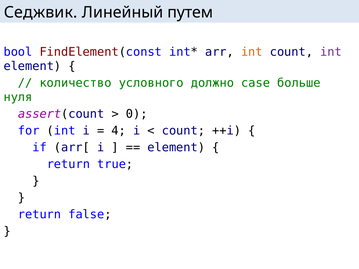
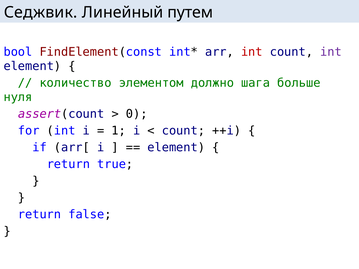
int colour: orange -> red (252, 52)
условного: условного -> элементом (151, 83)
case: case -> шага (256, 83)
4: 4 -> 1 (119, 131)
